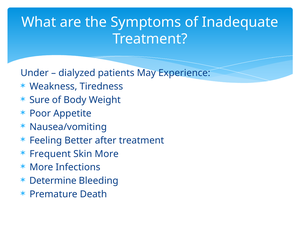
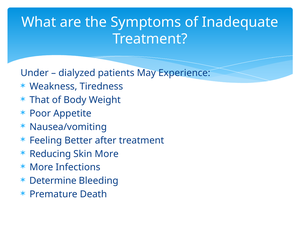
Sure: Sure -> That (40, 100)
Frequent: Frequent -> Reducing (50, 154)
